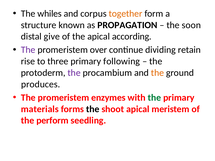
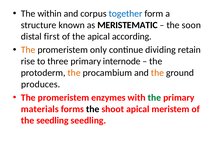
whiles: whiles -> within (50, 14)
together colour: orange -> blue (126, 14)
PROPAGATION: PROPAGATION -> MERISTEMATIC (127, 25)
give: give -> first (52, 37)
The colour: purple -> orange (28, 50)
over: over -> only (98, 50)
following: following -> internode (122, 61)
the colour: purple -> orange (74, 73)
the perform: perform -> seedling (52, 121)
